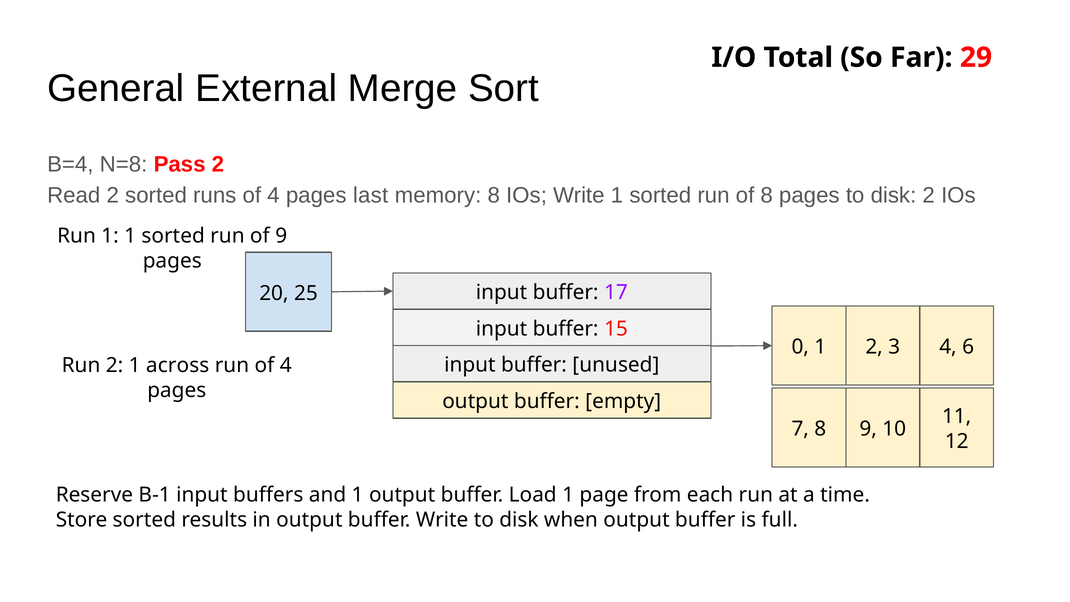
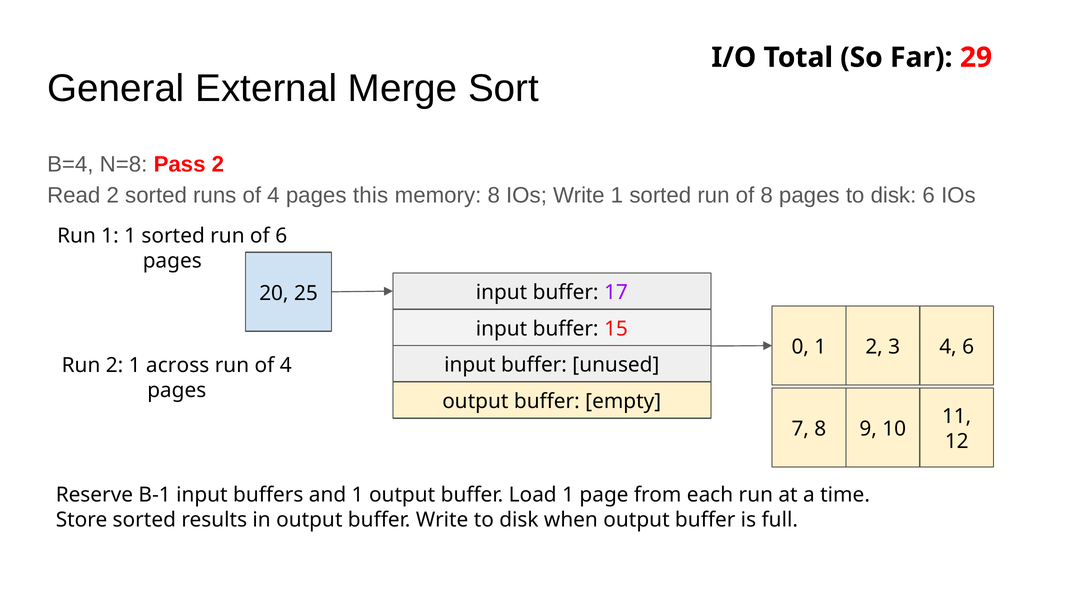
last: last -> this (371, 195)
disk 2: 2 -> 6 (929, 195)
of 9: 9 -> 6 (281, 236)
